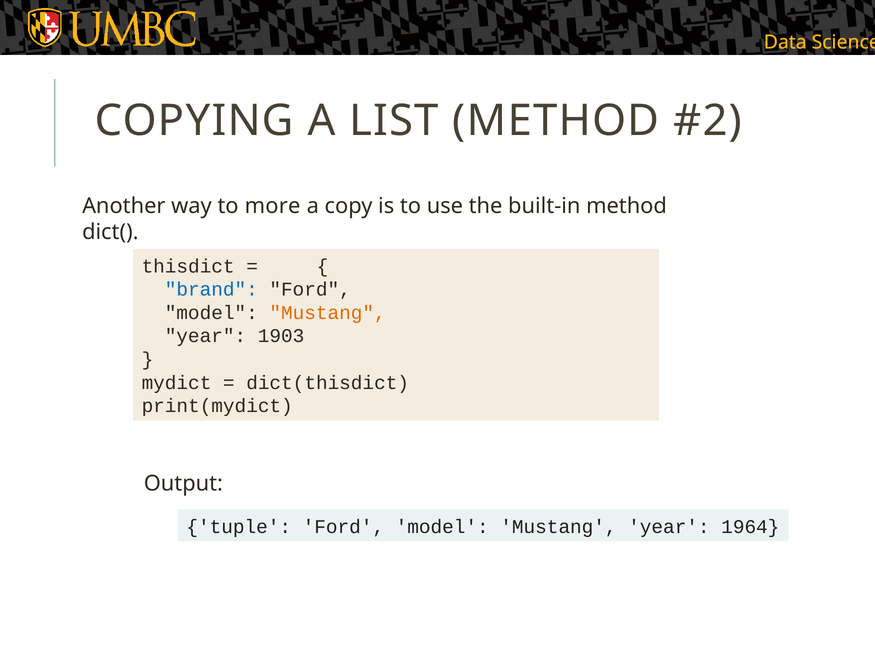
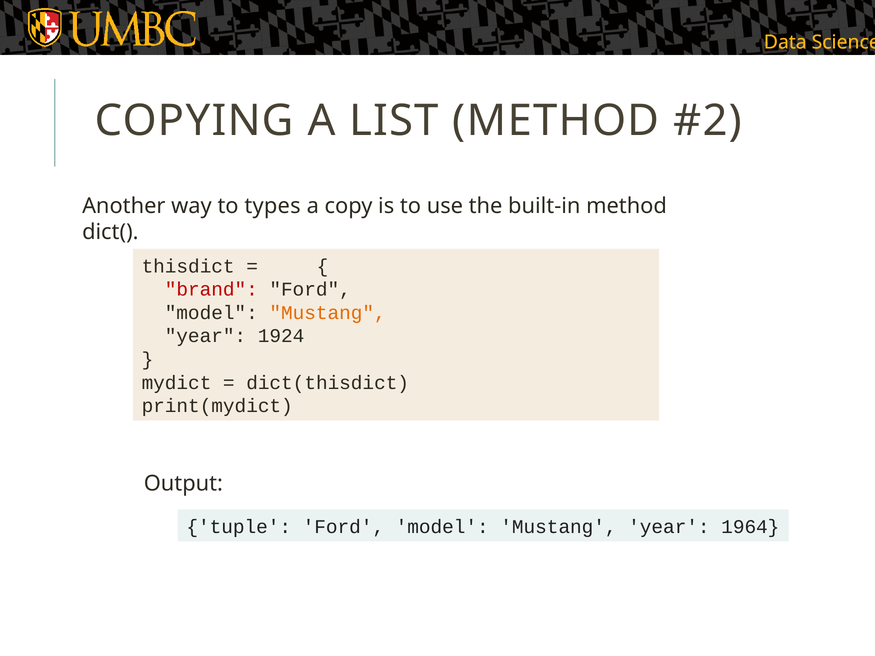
more: more -> types (273, 206)
brand colour: blue -> red (211, 290)
1903: 1903 -> 1924 (281, 336)
